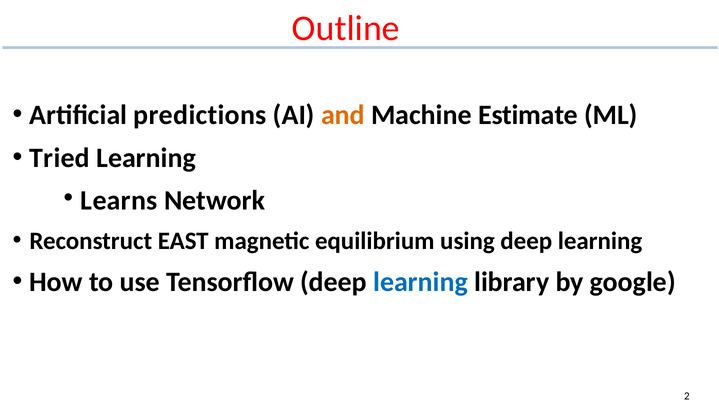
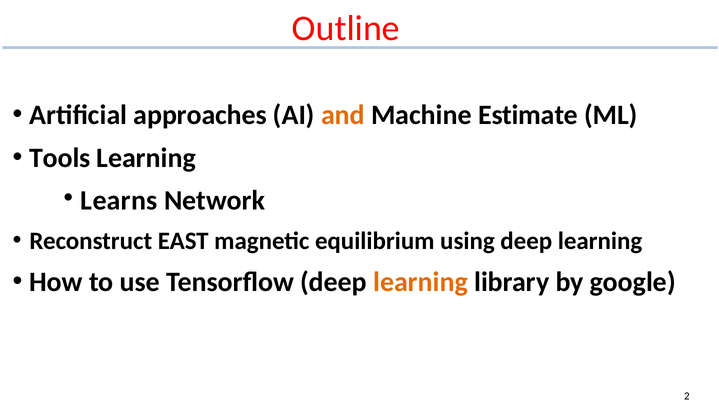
predictions: predictions -> approaches (200, 115)
Tried: Tried -> Tools (60, 158)
learning colour: blue -> orange (421, 282)
